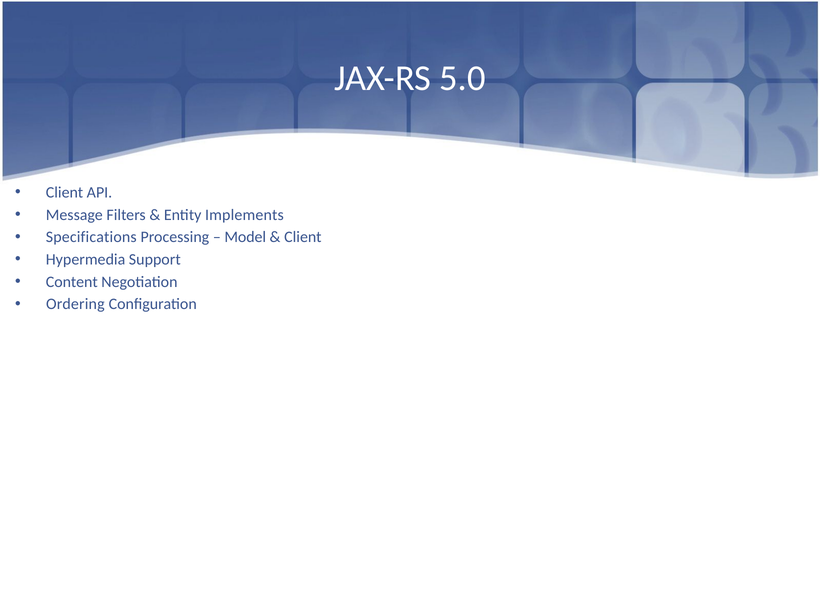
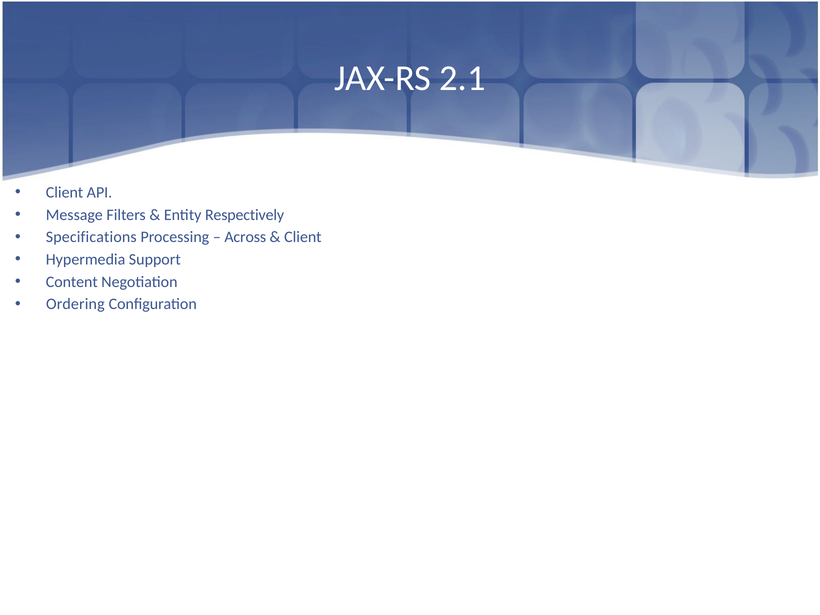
5.0: 5.0 -> 2.1 (462, 78)
Implements: Implements -> Respectively (245, 215)
Model: Model -> Across (245, 237)
